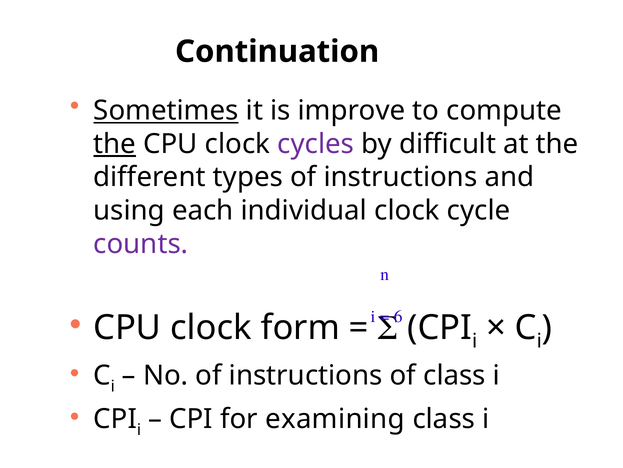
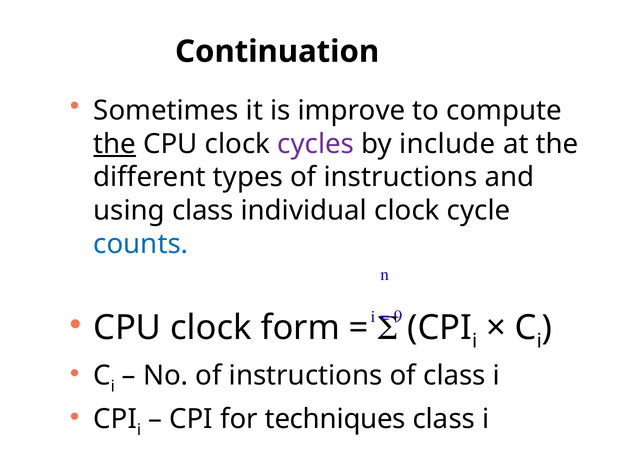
Sometimes underline: present -> none (166, 111)
difficult: difficult -> include (447, 144)
using each: each -> class (203, 210)
counts colour: purple -> blue (141, 244)
6: 6 -> 9 (398, 316)
examining: examining -> techniques (335, 419)
